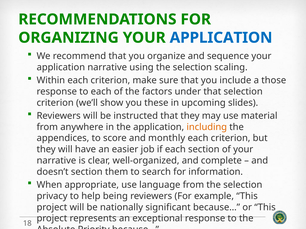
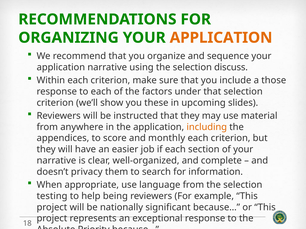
APPLICATION colour: blue -> orange (221, 38)
scaling: scaling -> discuss (231, 67)
doesn’t section: section -> privacy (87, 172)
privacy: privacy -> testing (52, 196)
